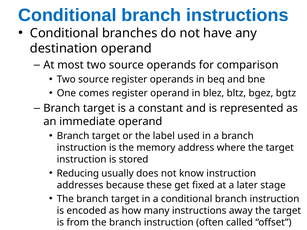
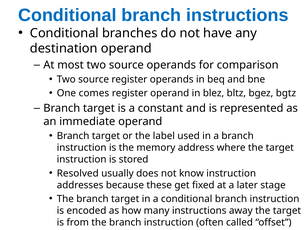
Reducing: Reducing -> Resolved (78, 173)
